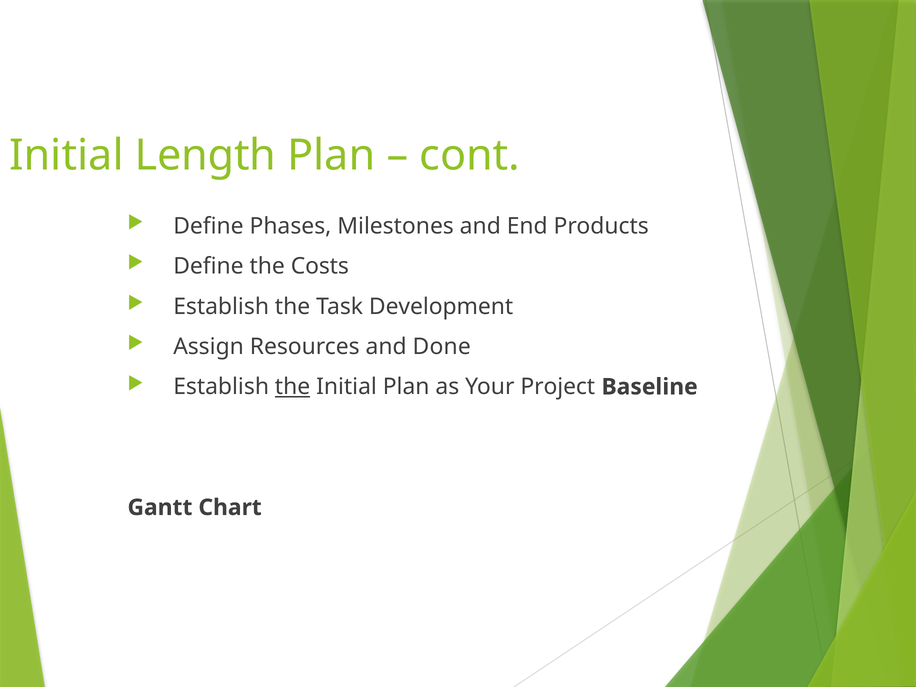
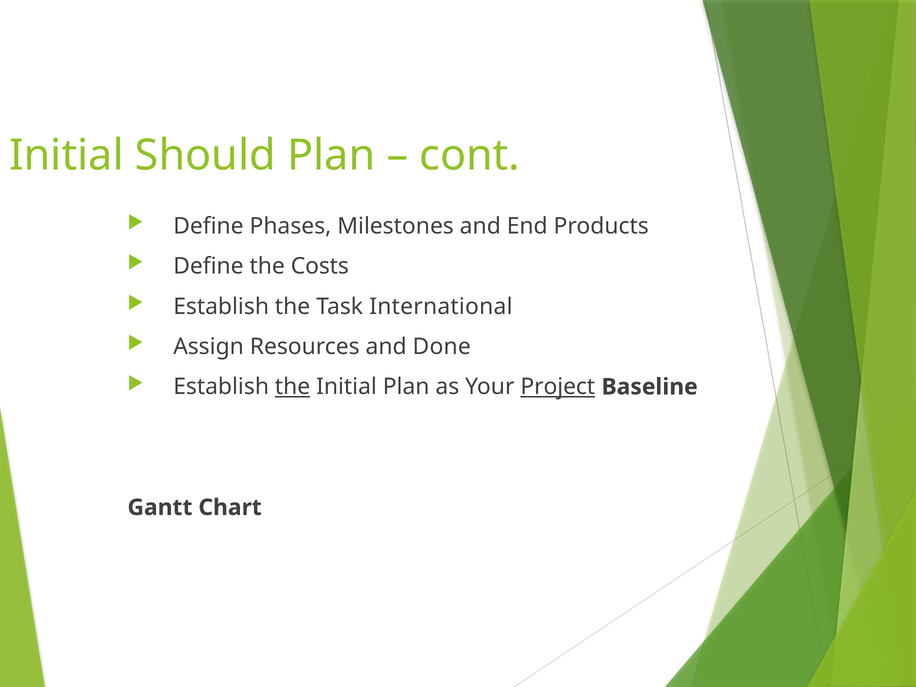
Length: Length -> Should (205, 156)
Development: Development -> International (441, 306)
Project underline: none -> present (558, 387)
